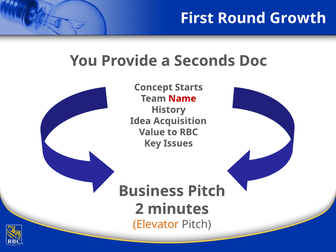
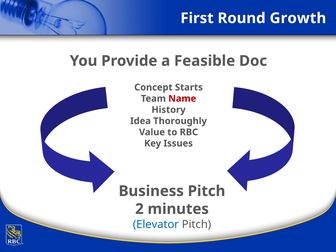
Seconds: Seconds -> Feasible (205, 61)
Acquisition: Acquisition -> Thoroughly (180, 121)
Elevator colour: orange -> blue (156, 224)
